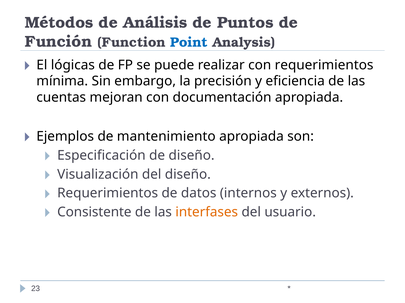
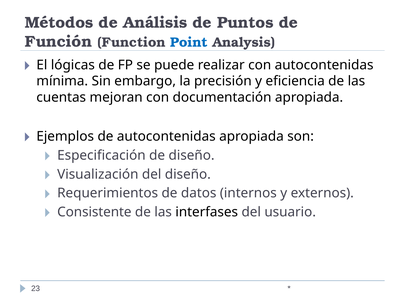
con requerimientos: requerimientos -> autocontenidas (324, 65)
de mantenimiento: mantenimiento -> autocontenidas (166, 137)
interfases colour: orange -> black (207, 213)
